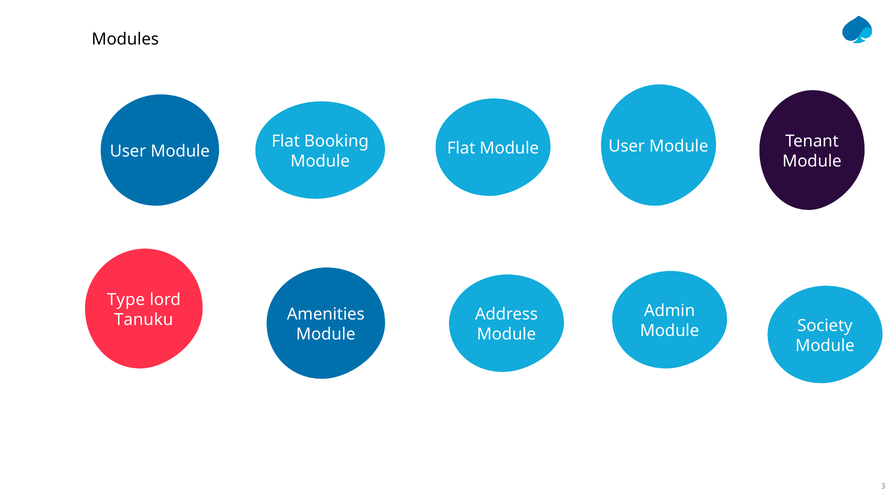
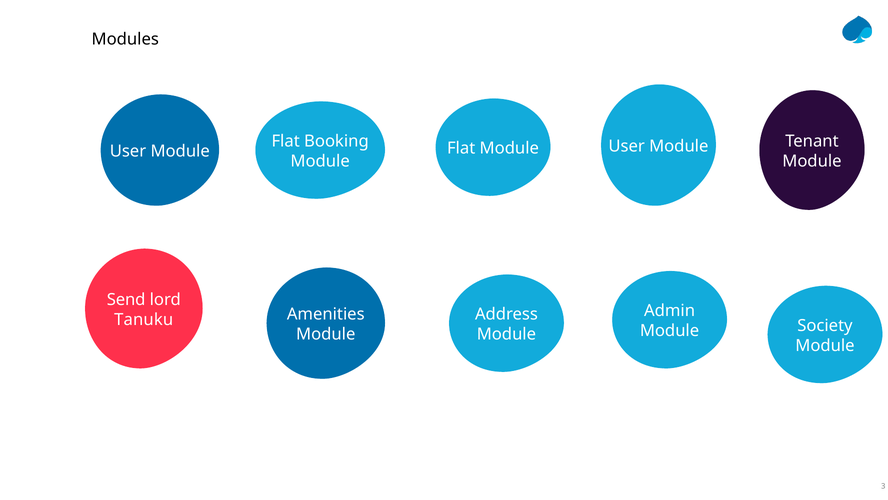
Type: Type -> Send (126, 299)
